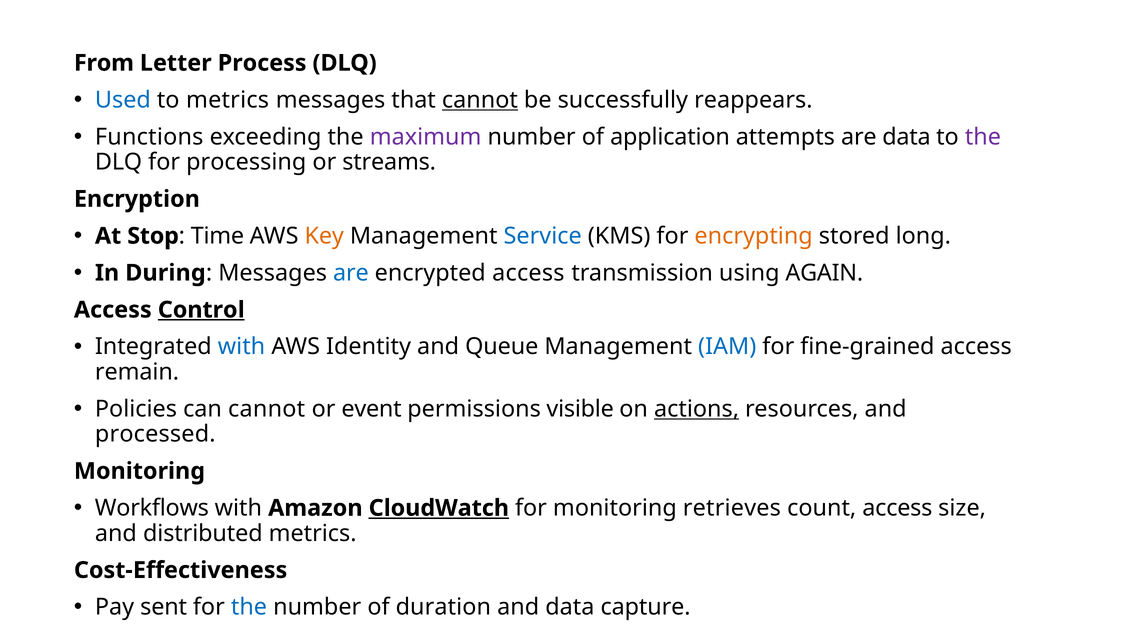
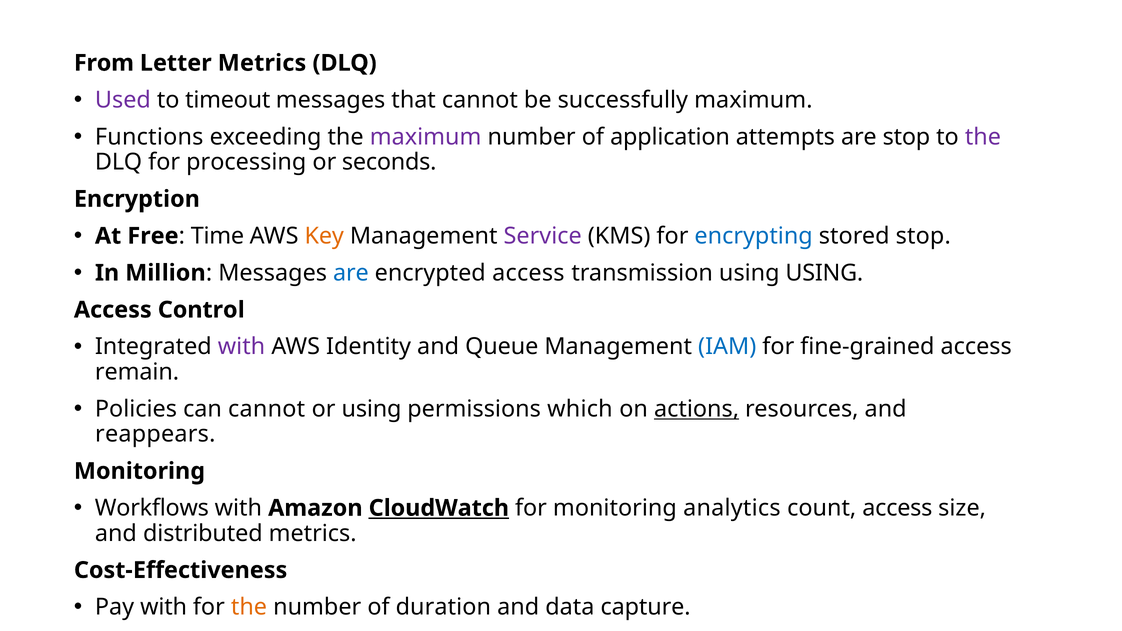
Letter Process: Process -> Metrics (262, 63)
Used colour: blue -> purple (123, 100)
to metrics: metrics -> timeout (228, 100)
cannot underline: present -> none (480, 100)
successfully reappears: reappears -> maximum (753, 100)
are data: data -> stop (906, 137)
streams: streams -> seconds (389, 162)
At Stop: Stop -> Free (153, 236)
Service colour: blue -> purple (543, 236)
encrypting colour: orange -> blue (754, 236)
stored long: long -> stop (923, 236)
In During: During -> Million (165, 273)
using AGAIN: AGAIN -> USING (824, 273)
Control underline: present -> none (201, 310)
with colour: blue -> purple (241, 347)
or event: event -> using (372, 409)
visible: visible -> which (580, 409)
processed: processed -> reappears (155, 434)
retrieves: retrieves -> analytics (732, 508)
Pay sent: sent -> with (164, 607)
the colour: blue -> orange (249, 607)
